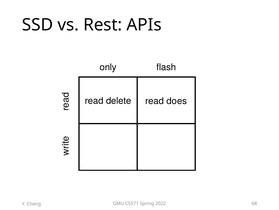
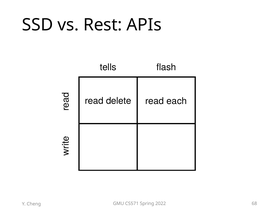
only: only -> tells (108, 67)
does: does -> each (177, 101)
